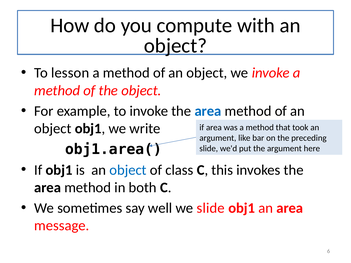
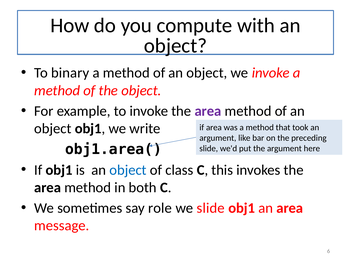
lesson: lesson -> binary (70, 73)
area colour: blue -> purple (208, 111)
well: well -> role (160, 208)
